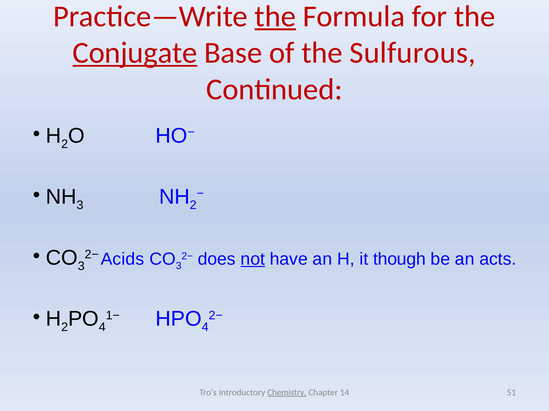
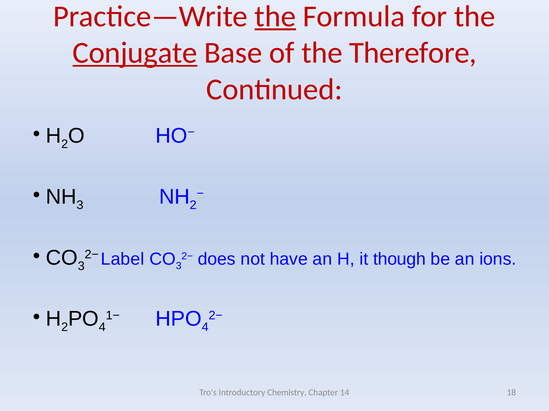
Sulfurous: Sulfurous -> Therefore (413, 53)
Acids: Acids -> Label (123, 260)
not underline: present -> none (253, 260)
acts: acts -> ions (498, 260)
Chemistry underline: present -> none (287, 393)
51: 51 -> 18 (511, 393)
